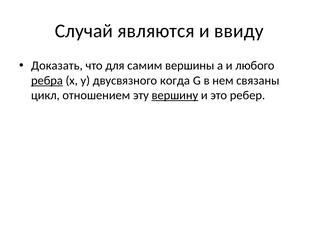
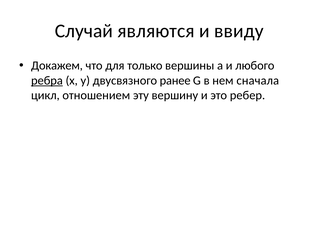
Доказать: Доказать -> Докажем (57, 66)
самим: самим -> только (145, 66)
когда: когда -> ранее (175, 81)
связаны: связаны -> сначала (258, 81)
вершину underline: present -> none (175, 95)
